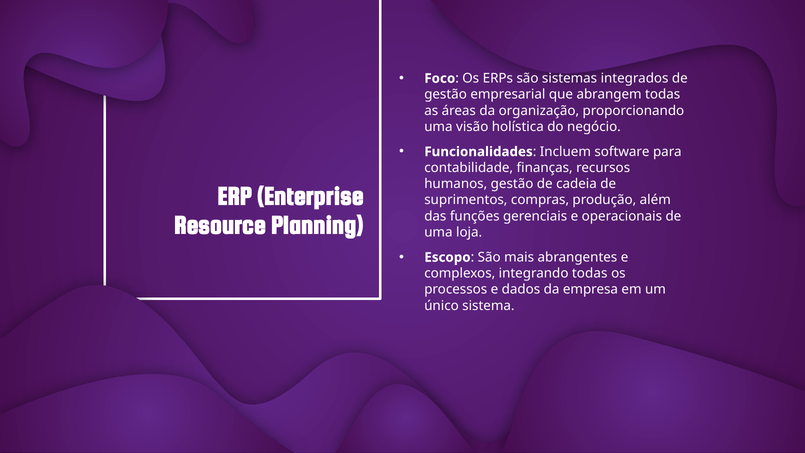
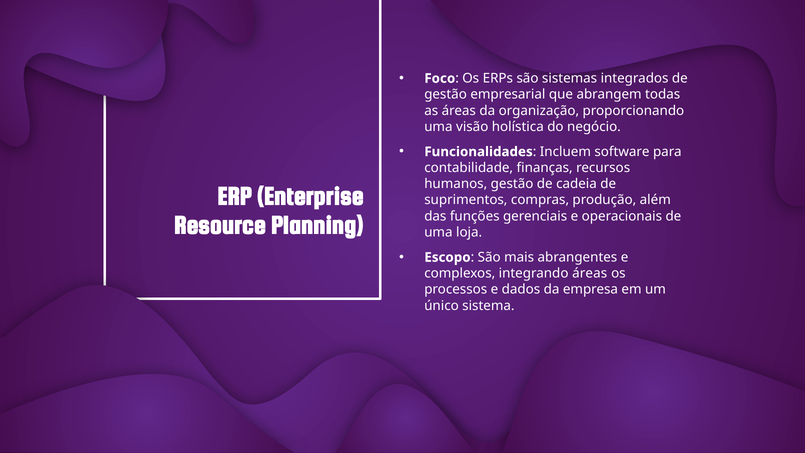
integrando todas: todas -> áreas (590, 273)
